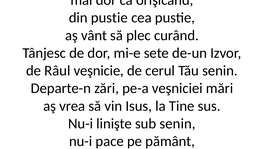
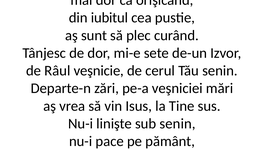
din pustie: pustie -> iubitul (109, 18)
aş vânt: vânt -> sunt (94, 35)
